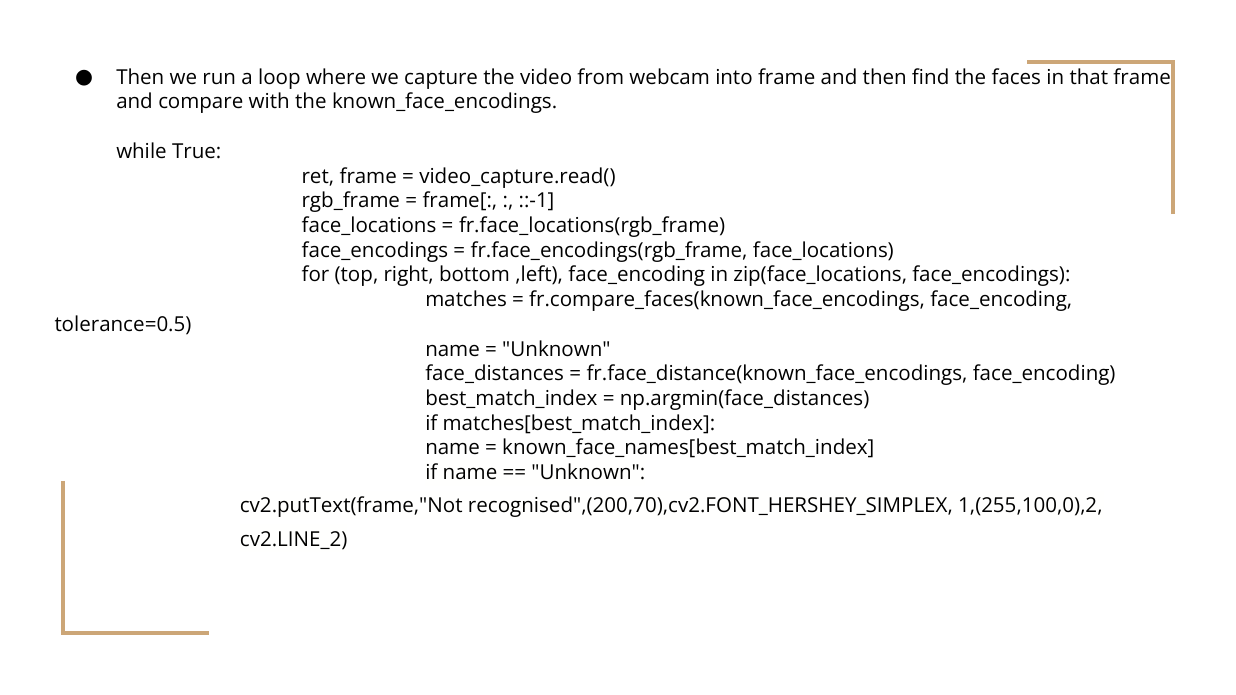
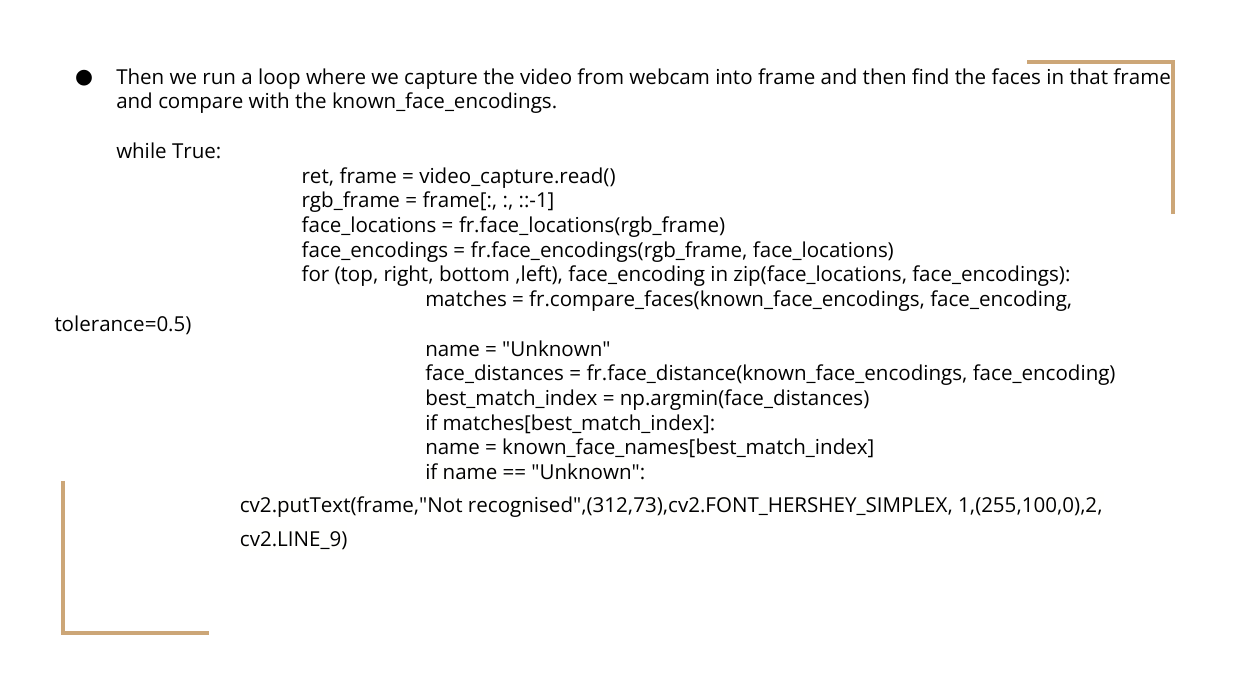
recognised",(200,70),cv2.FONT_HERSHEY_SIMPLEX: recognised",(200,70),cv2.FONT_HERSHEY_SIMPLEX -> recognised",(312,73),cv2.FONT_HERSHEY_SIMPLEX (710, 506)
cv2.LINE_2: cv2.LINE_2 -> cv2.LINE_9 (294, 540)
